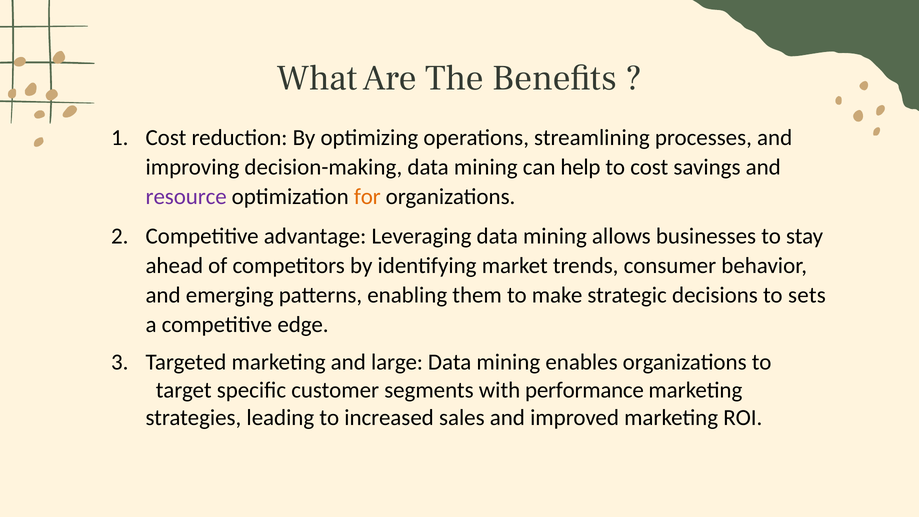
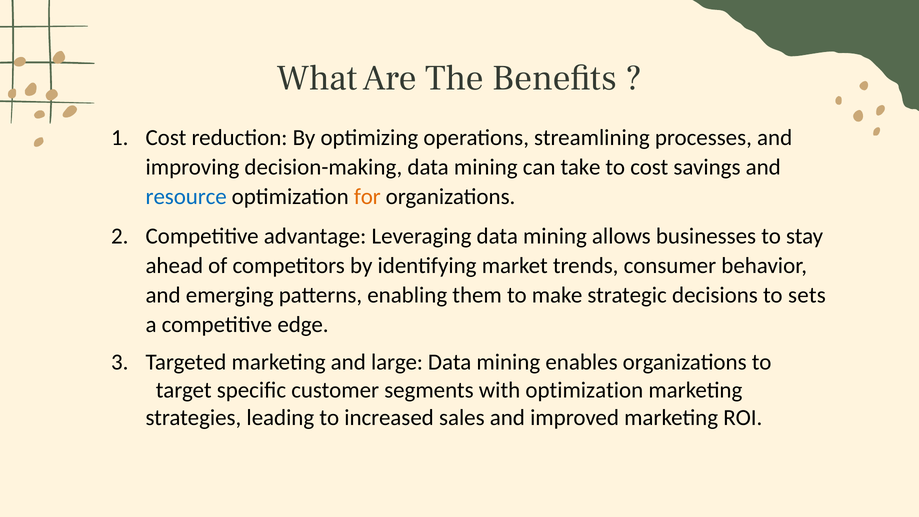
help: help -> take (580, 167)
resource colour: purple -> blue (186, 196)
with performance: performance -> optimization (584, 390)
